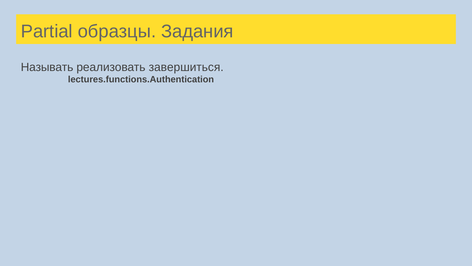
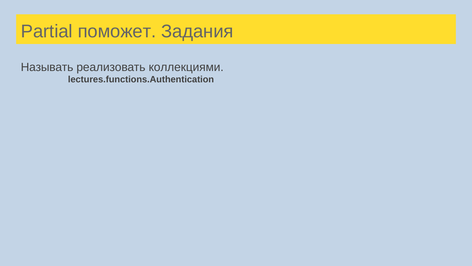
образцы: образцы -> поможет (117, 31)
завершиться: завершиться -> коллекциями (186, 67)
